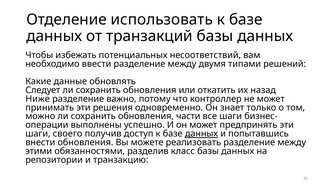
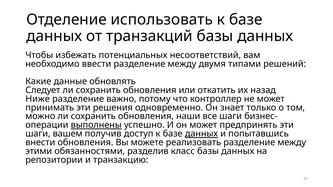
части: части -> наши (188, 116)
выполнены underline: none -> present (96, 125)
своего: своего -> вашем (68, 134)
